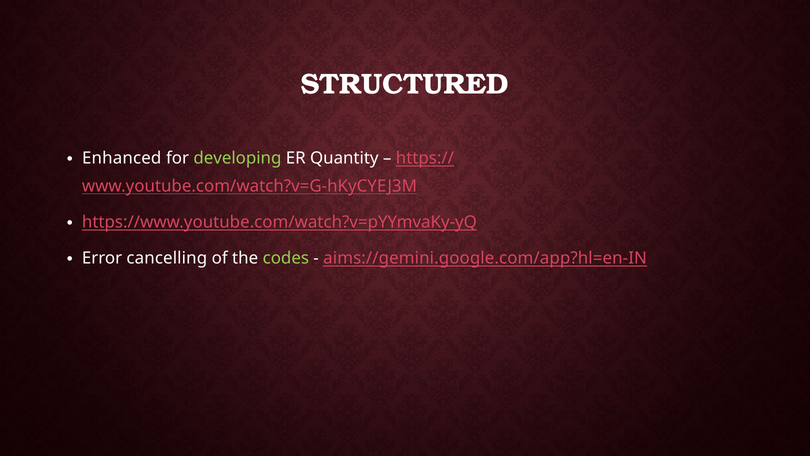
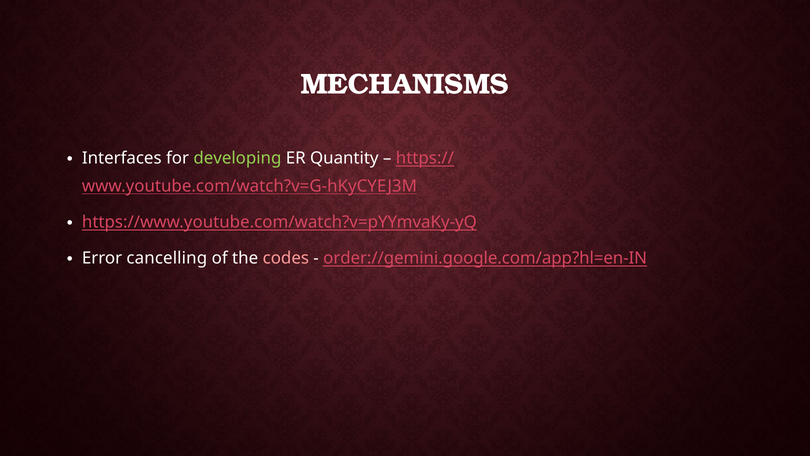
STRUCTURED: STRUCTURED -> MECHANISMS (405, 84)
Enhanced: Enhanced -> Interfaces (122, 158)
codes colour: light green -> pink (286, 258)
aims://gemini.google.com/app?hl=en-IN: aims://gemini.google.com/app?hl=en-IN -> order://gemini.google.com/app?hl=en-IN (485, 258)
